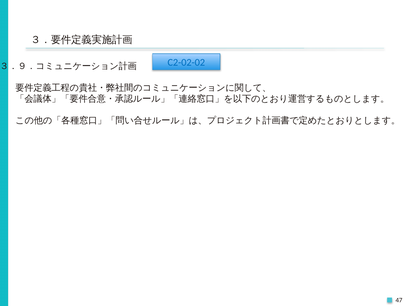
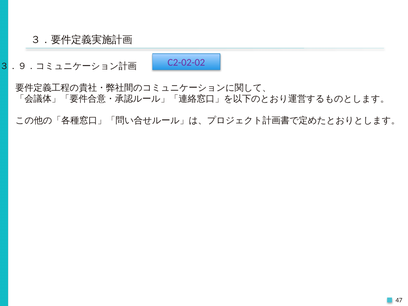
C2-02-02 colour: blue -> purple (186, 62)
